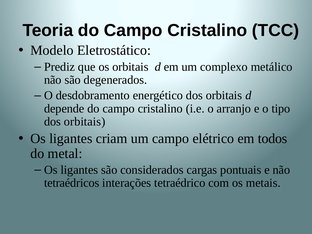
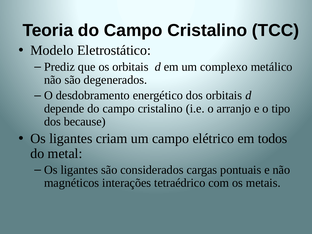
orbitais: orbitais -> because (85, 122)
tetraédricos: tetraédricos -> magnéticos (72, 183)
